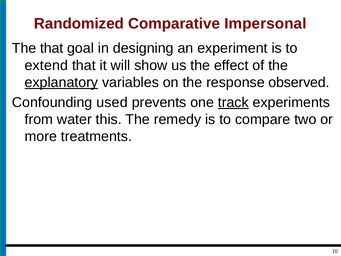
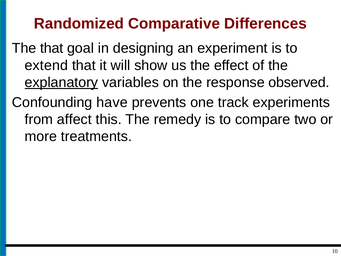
Impersonal: Impersonal -> Differences (265, 24)
used: used -> have (112, 102)
track underline: present -> none (233, 102)
water: water -> affect (74, 119)
